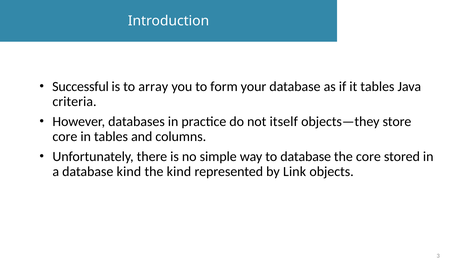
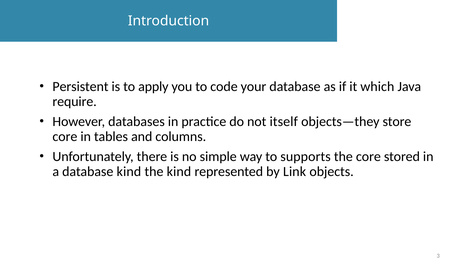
Successful: Successful -> Persistent (80, 87)
array: array -> apply (153, 87)
form: form -> code (224, 87)
it tables: tables -> which (377, 87)
criteria: criteria -> require (75, 102)
to database: database -> supports (306, 156)
